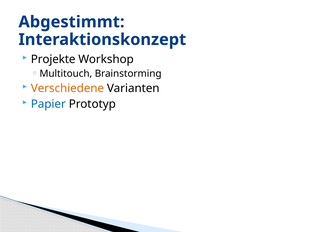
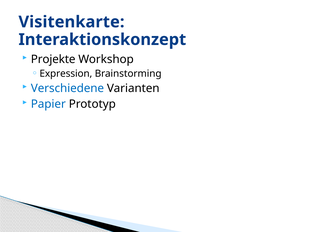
Abgestimmt: Abgestimmt -> Visitenkarte (71, 22)
Multitouch: Multitouch -> Expression (66, 73)
Verschiedene colour: orange -> blue (67, 88)
